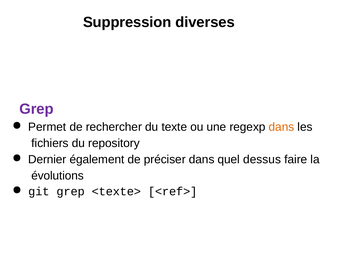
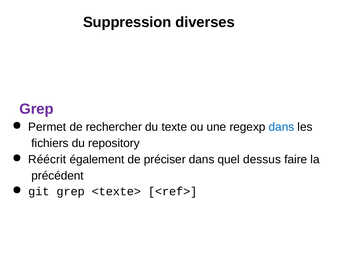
dans colour: orange -> blue (281, 127)
Dernier: Dernier -> Réécrit (47, 159)
évolutions: évolutions -> précédent (58, 175)
